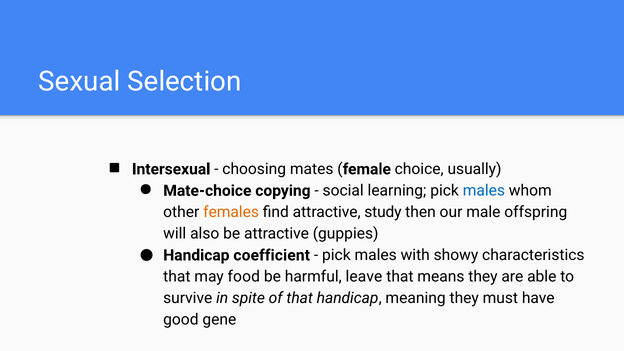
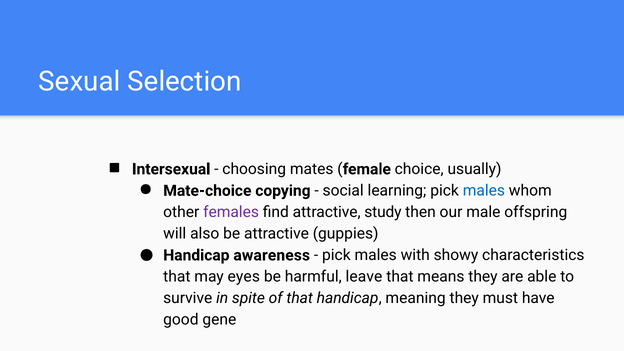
females colour: orange -> purple (231, 212)
coefficient: coefficient -> awareness (272, 255)
food: food -> eyes (244, 277)
